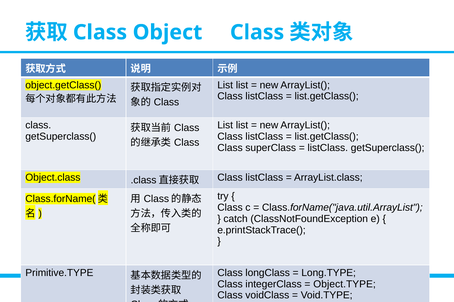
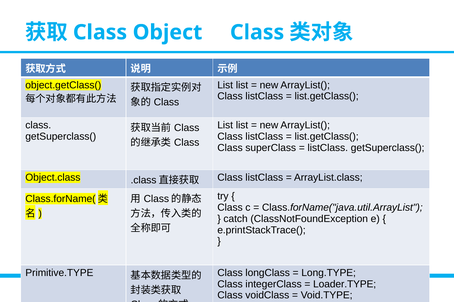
Object.TYPE: Object.TYPE -> Loader.TYPE (345, 285)
